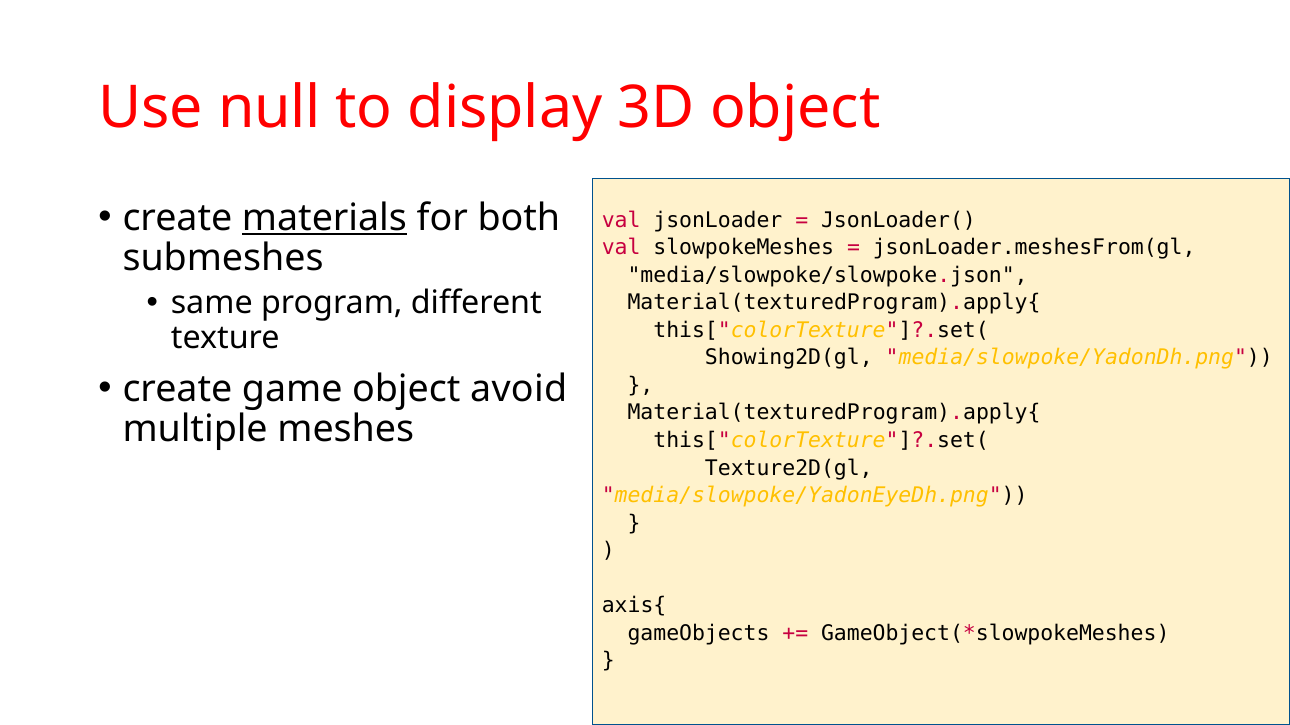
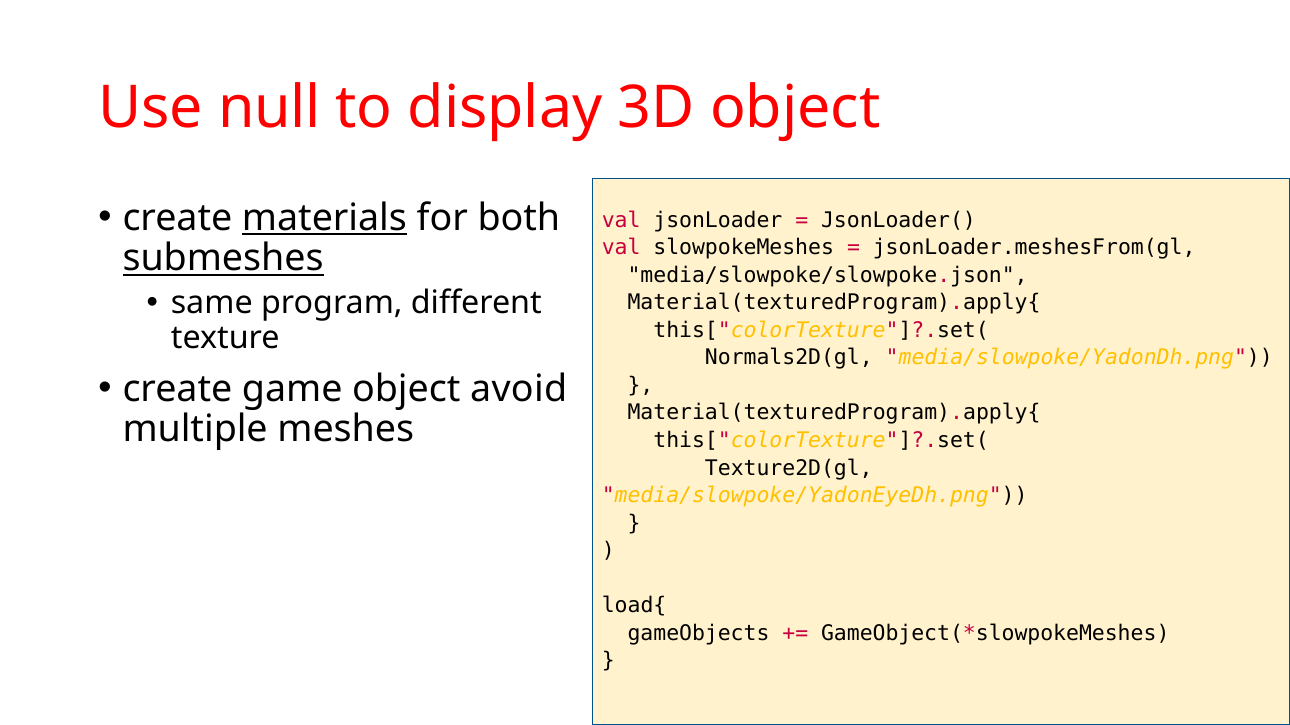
submeshes underline: none -> present (223, 259)
Showing2D(gl: Showing2D(gl -> Normals2D(gl (789, 358)
axis{: axis{ -> load{ (634, 606)
